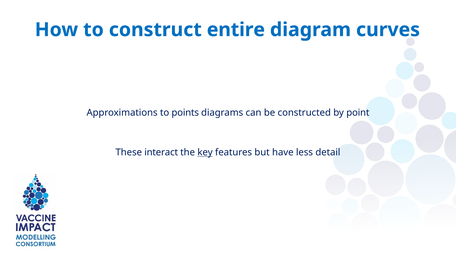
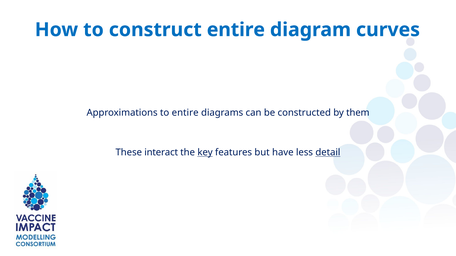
to points: points -> entire (185, 113)
point: point -> them (358, 113)
detail underline: none -> present (328, 153)
